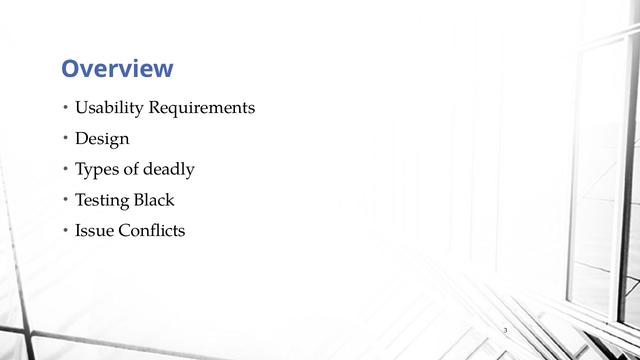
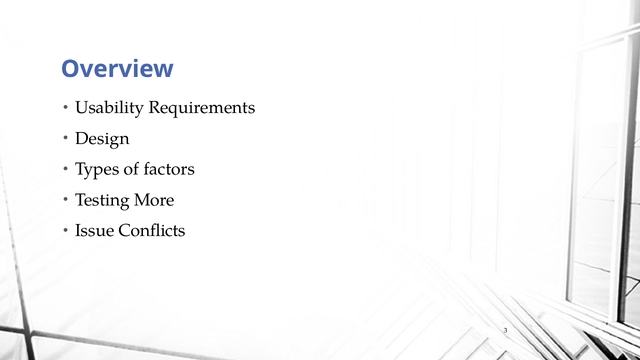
deadly: deadly -> factors (169, 169)
Black: Black -> More (154, 200)
